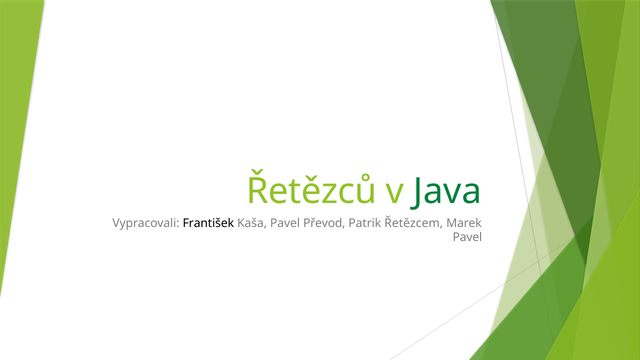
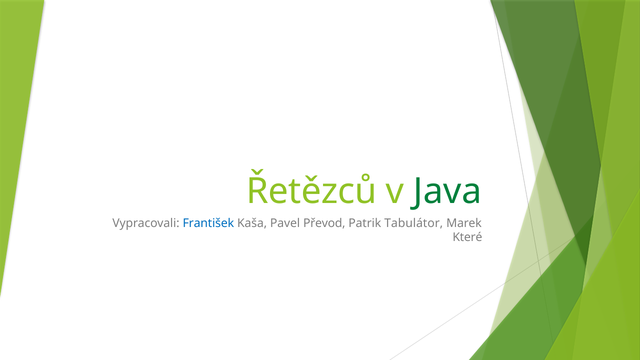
František colour: black -> blue (208, 223)
Řetězcem: Řetězcem -> Tabulátor (414, 223)
Pavel: Pavel -> Které (467, 237)
